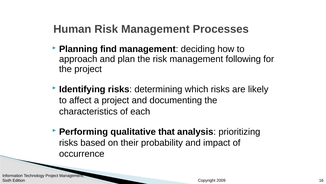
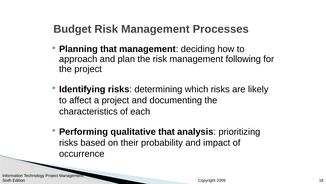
Human: Human -> Budget (72, 29)
Planning find: find -> that (108, 49)
